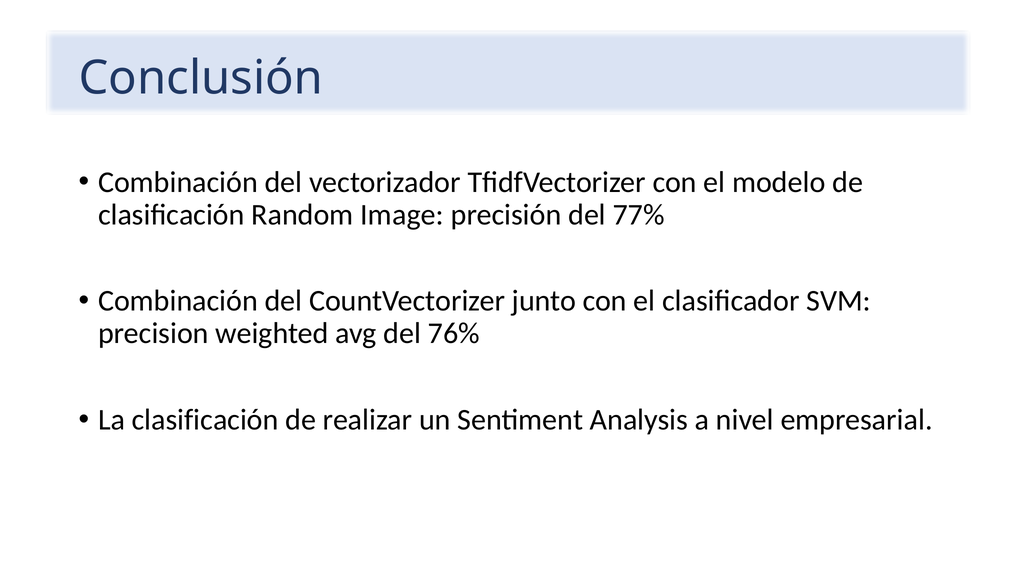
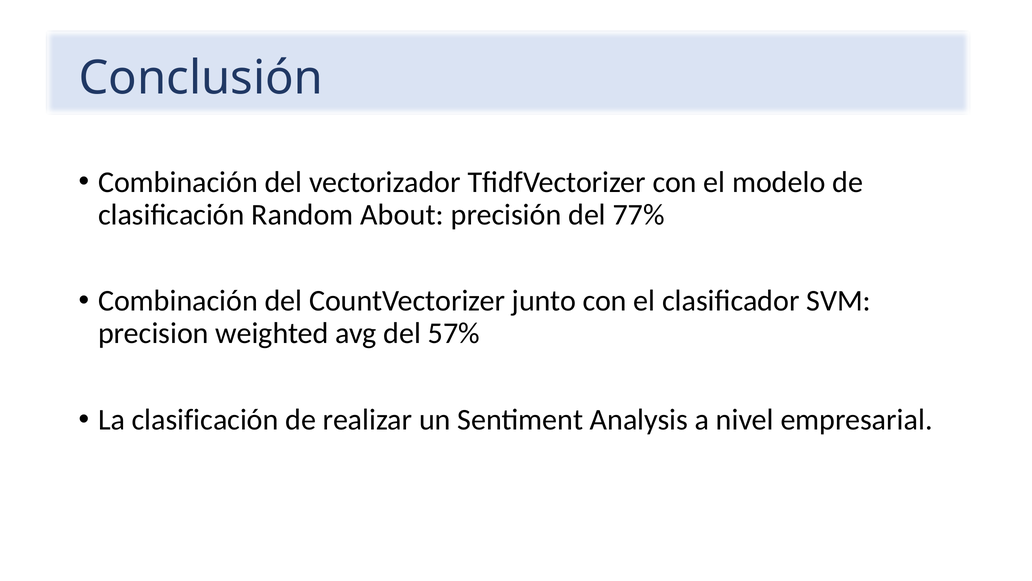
Image: Image -> About (402, 214)
76%: 76% -> 57% (454, 333)
